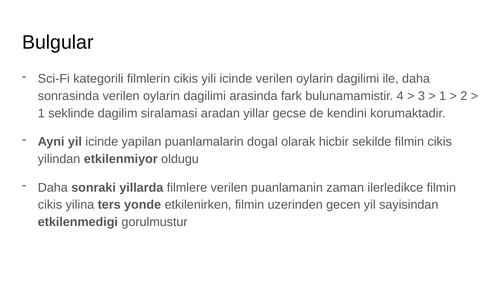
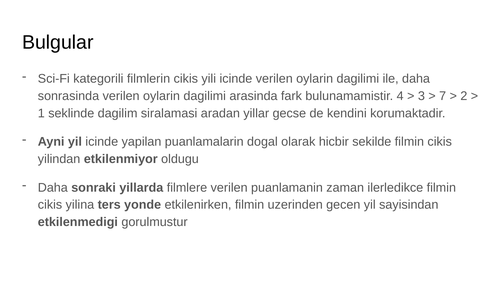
1: 1 -> 7 (443, 96)
